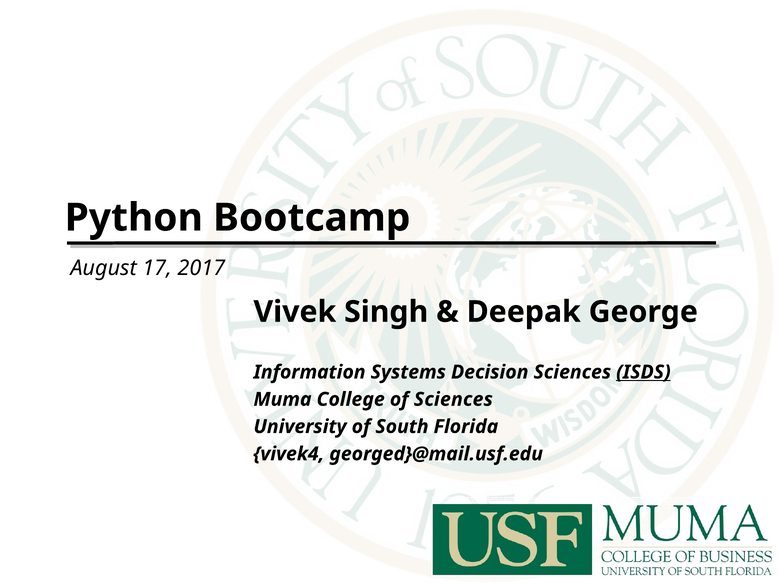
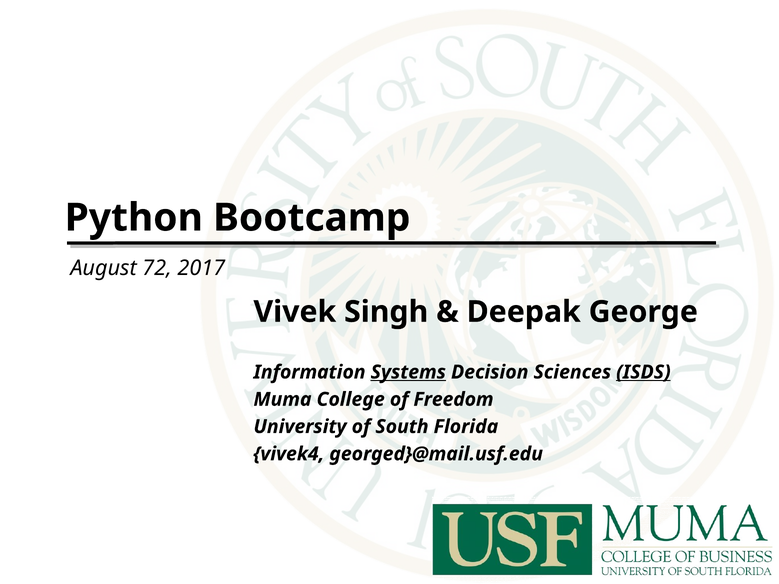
17: 17 -> 72 (157, 268)
Systems underline: none -> present (408, 372)
of Sciences: Sciences -> Freedom (454, 400)
